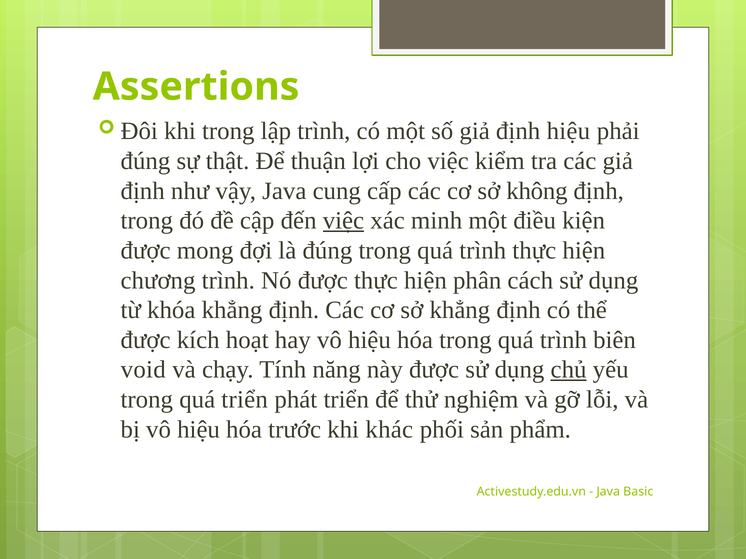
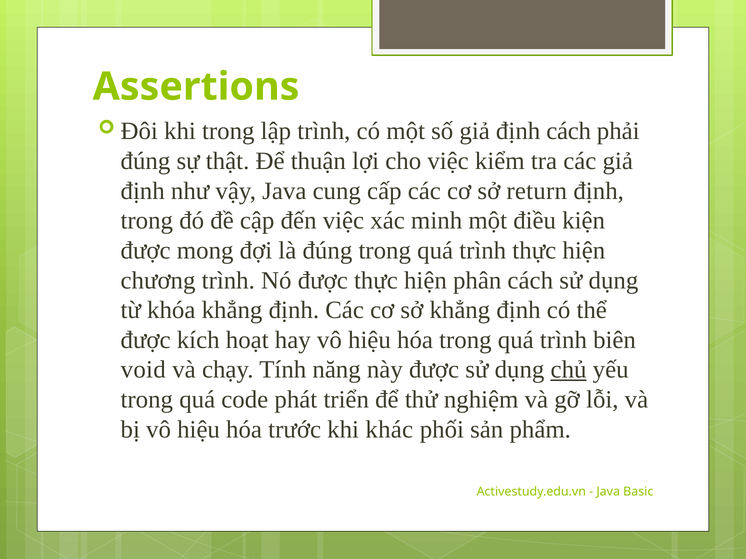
định hiệu: hiệu -> cách (569, 131)
không: không -> return (537, 191)
việc underline: present -> none (343, 221)
quá triển: triển -> code (245, 400)
